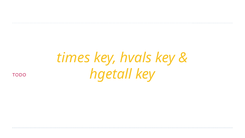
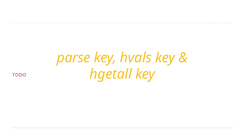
times: times -> parse (74, 58)
